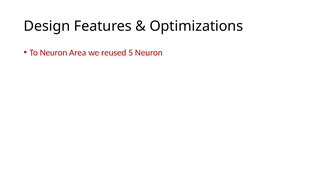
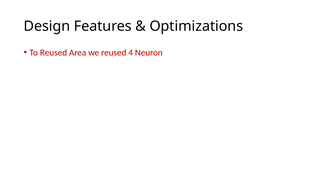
To Neuron: Neuron -> Reused (53, 53)
5: 5 -> 4 (131, 53)
